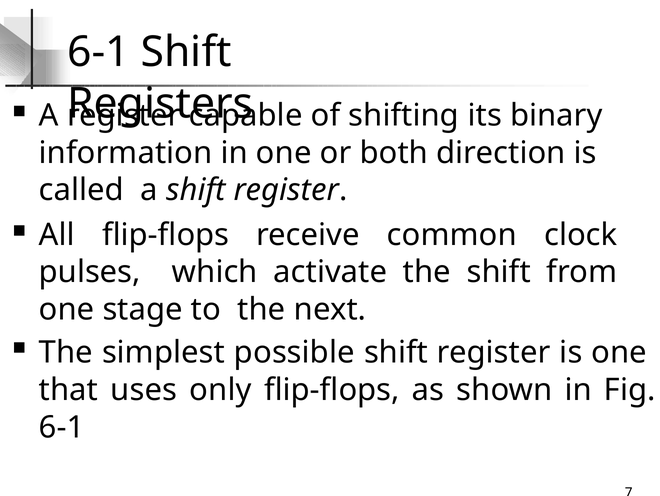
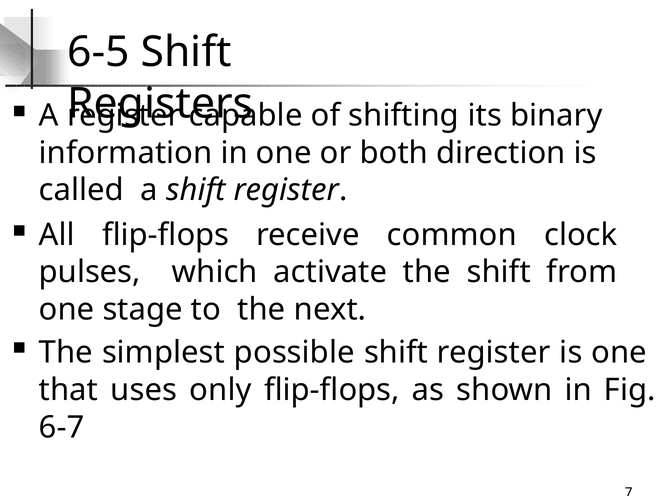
6-1: 6-1 -> 6-5 (98, 52)
6-1: 6-1 -> 6-7 (62, 428)
